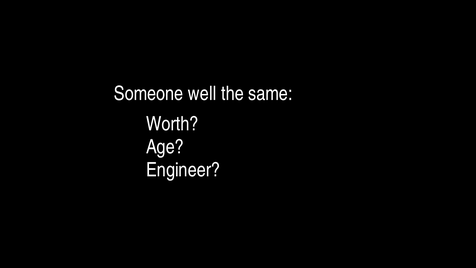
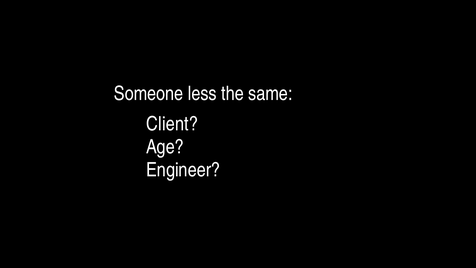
well: well -> less (202, 93)
Worth: Worth -> Client (172, 124)
